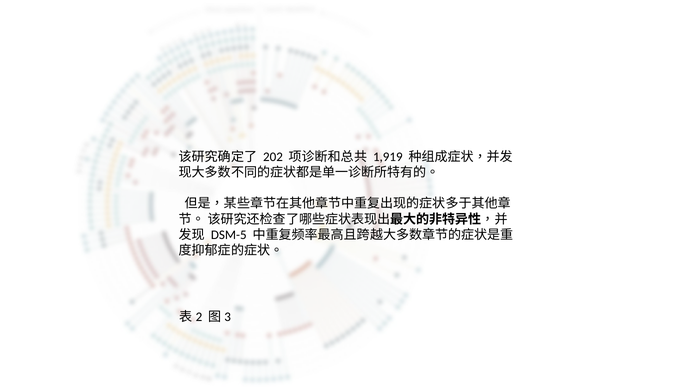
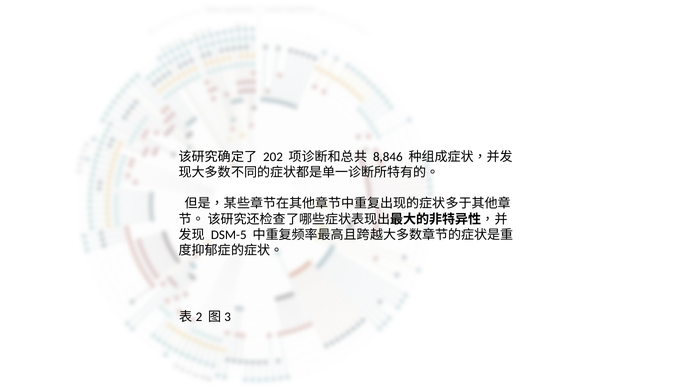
1,919: 1,919 -> 8,846 (388, 157)
